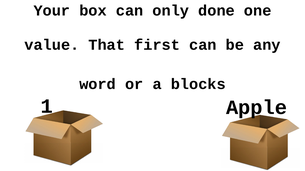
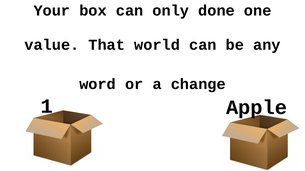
first: first -> world (157, 45)
blocks: blocks -> change (198, 84)
